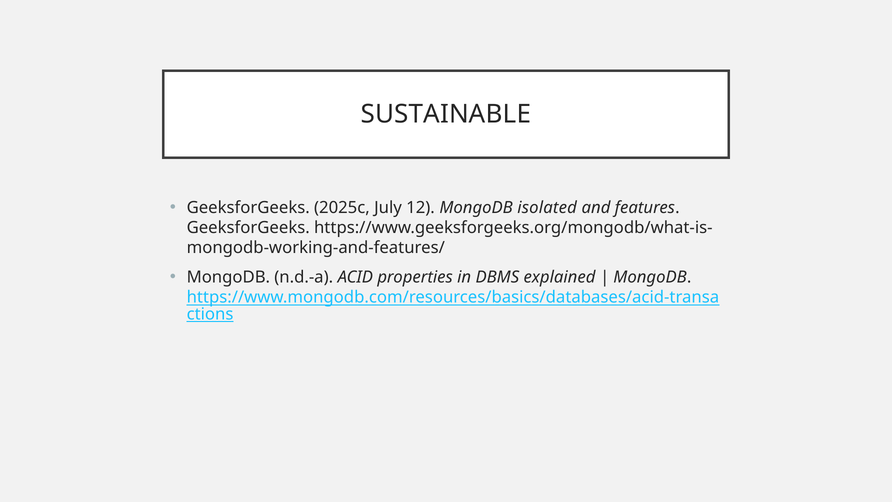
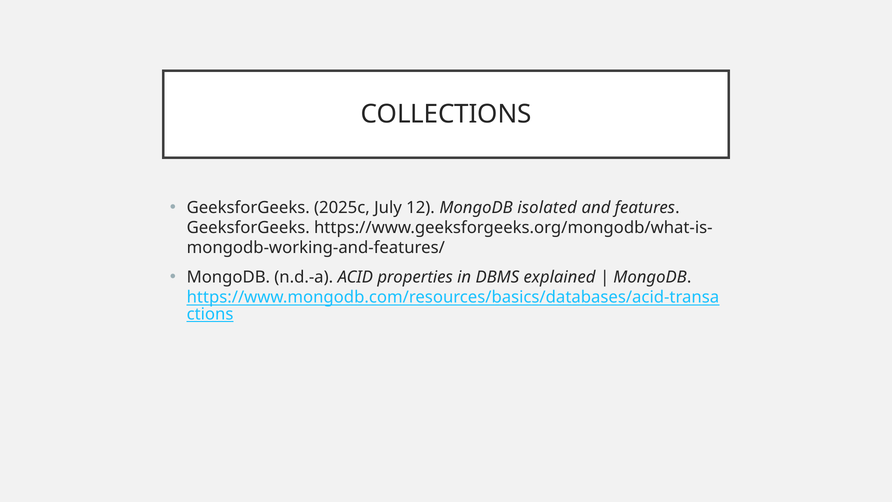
SUSTAINABLE: SUSTAINABLE -> COLLECTIONS (446, 114)
